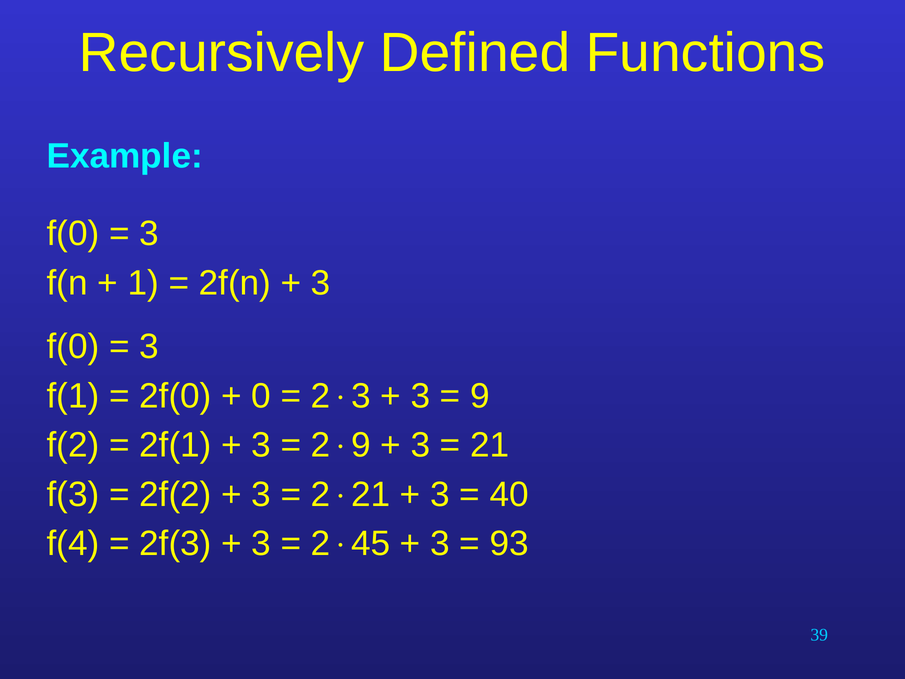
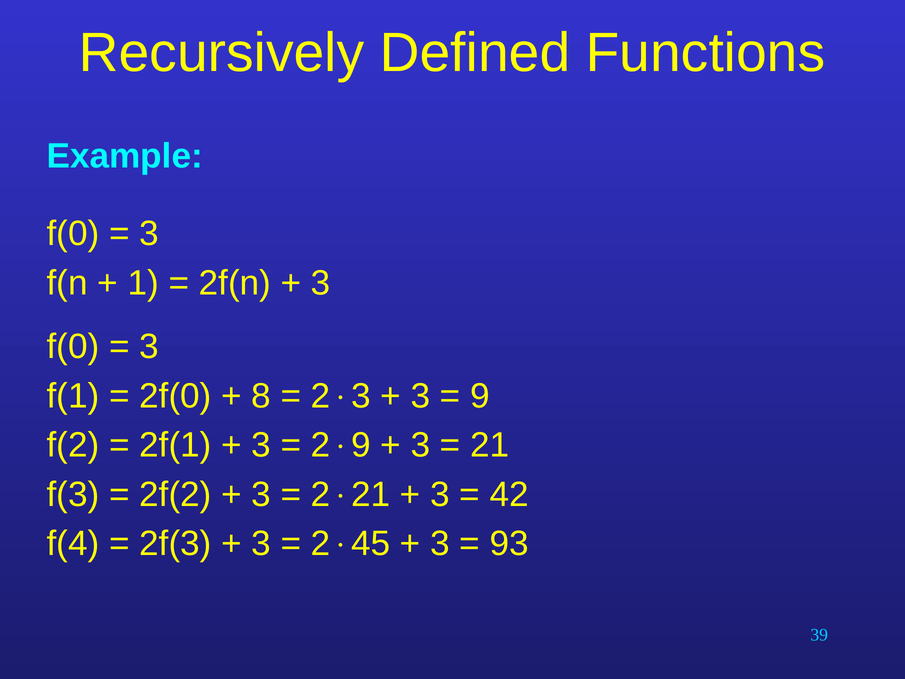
0: 0 -> 8 (261, 396)
40: 40 -> 42 (509, 494)
